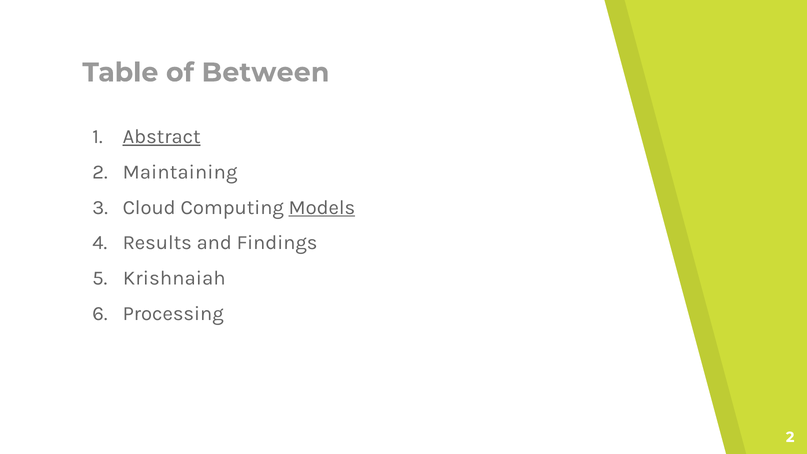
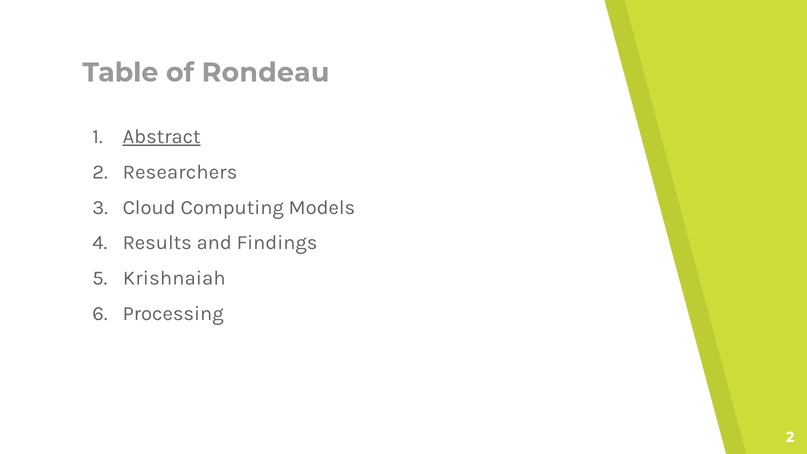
Between: Between -> Rondeau (265, 73)
Maintaining: Maintaining -> Researchers (180, 172)
Models underline: present -> none (322, 207)
